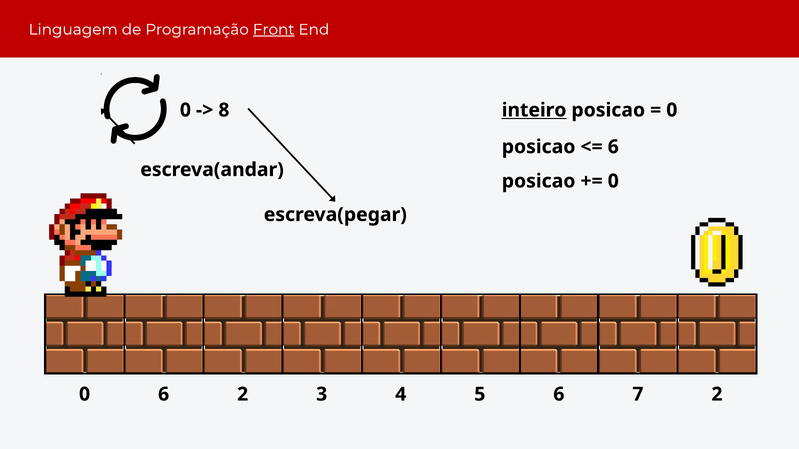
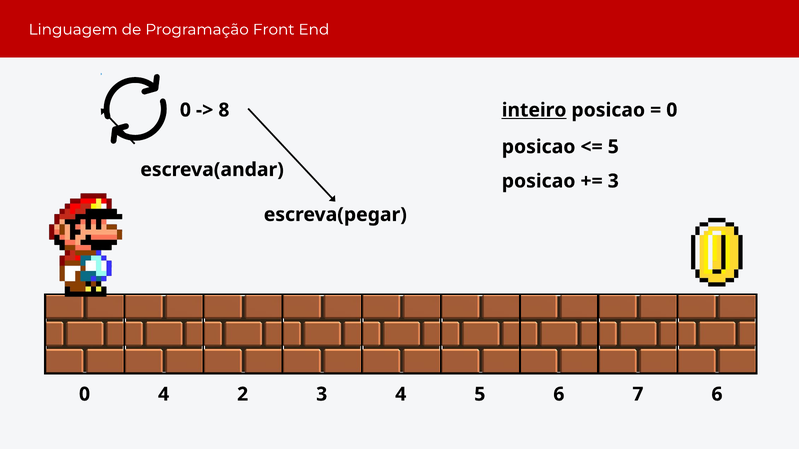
Front underline: present -> none (274, 30)
6: 6 -> 5 (613, 147)
0: 0 -> 3 (613, 181)
0 6: 6 -> 4 (164, 395)
7 2: 2 -> 6 (717, 395)
